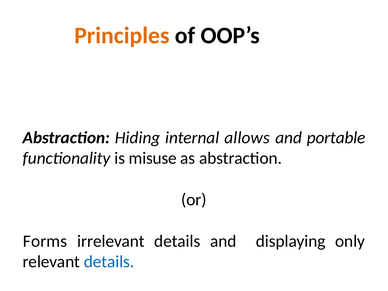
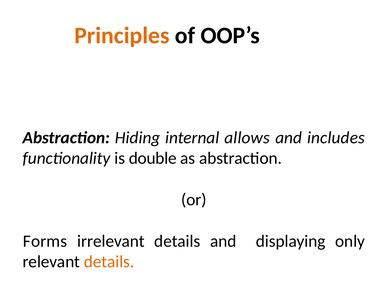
portable: portable -> includes (336, 138)
misuse: misuse -> double (153, 158)
details colour: blue -> orange (109, 262)
